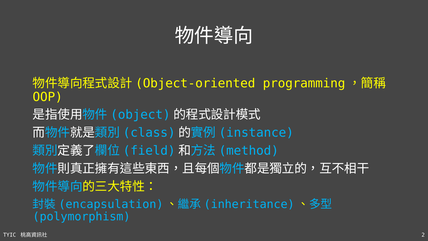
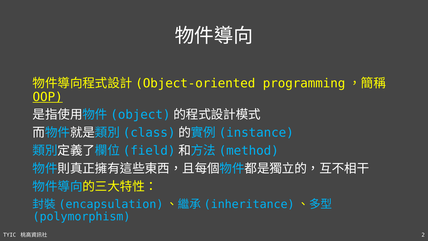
OOP underline: none -> present (48, 97)
